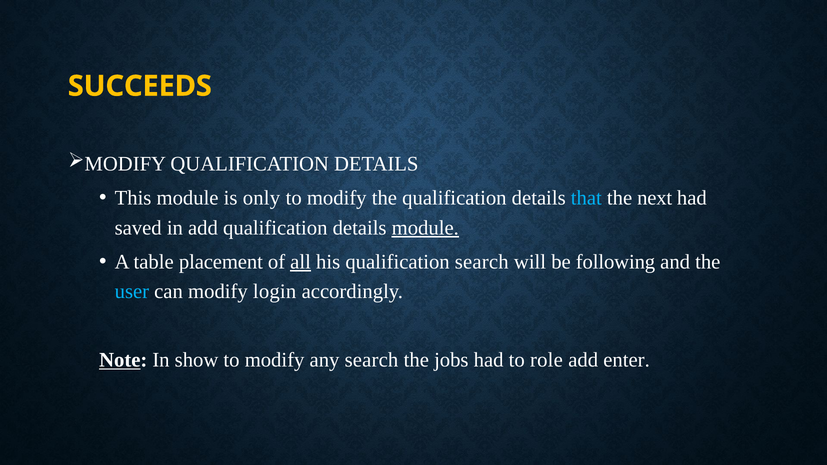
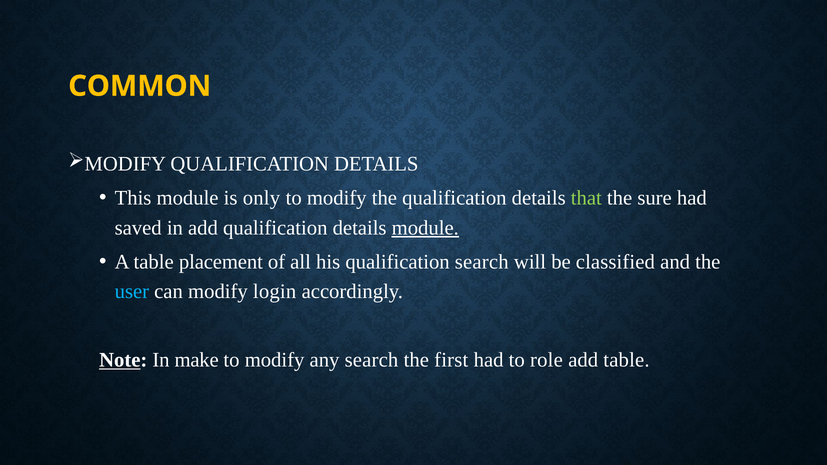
SUCCEEDS: SUCCEEDS -> COMMON (140, 86)
that colour: light blue -> light green (586, 198)
next: next -> sure (655, 198)
all underline: present -> none (301, 262)
following: following -> classified (615, 262)
show: show -> make (197, 360)
jobs: jobs -> first (451, 360)
add enter: enter -> table (626, 360)
